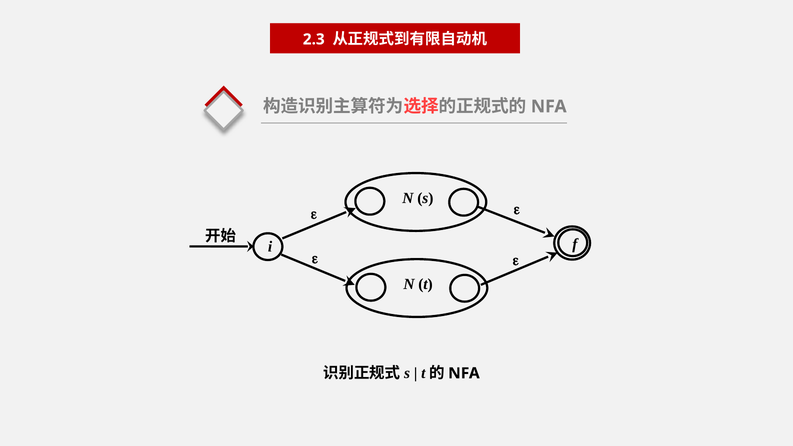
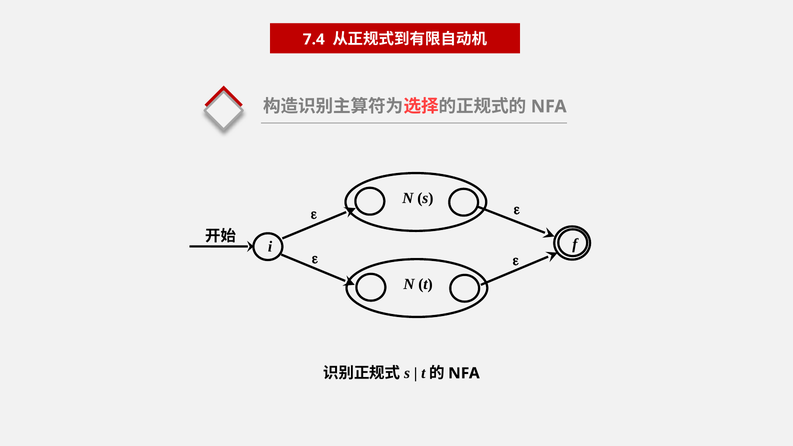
2.3: 2.3 -> 7.4 (314, 39)
